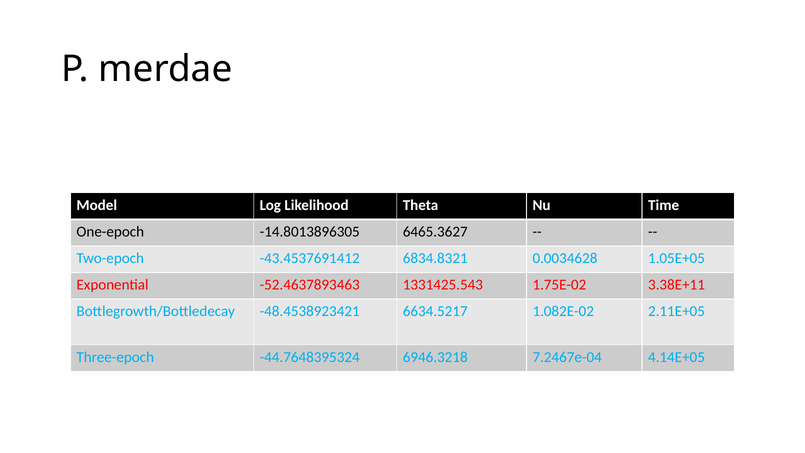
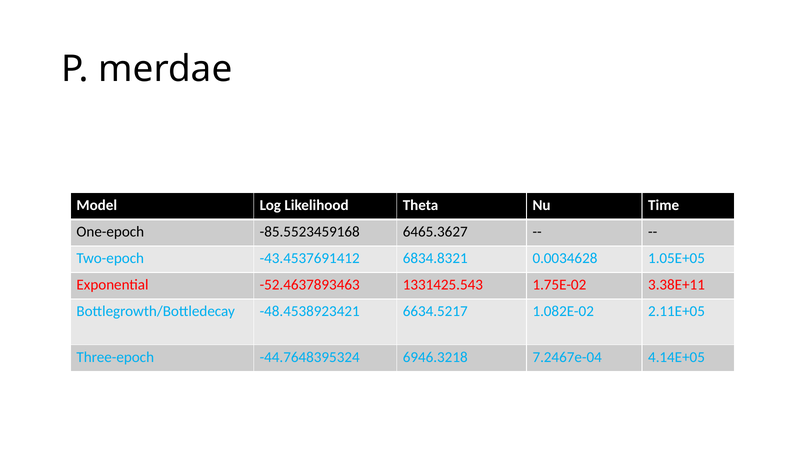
-14.8013896305: -14.8013896305 -> -85.5523459168 (310, 232)
